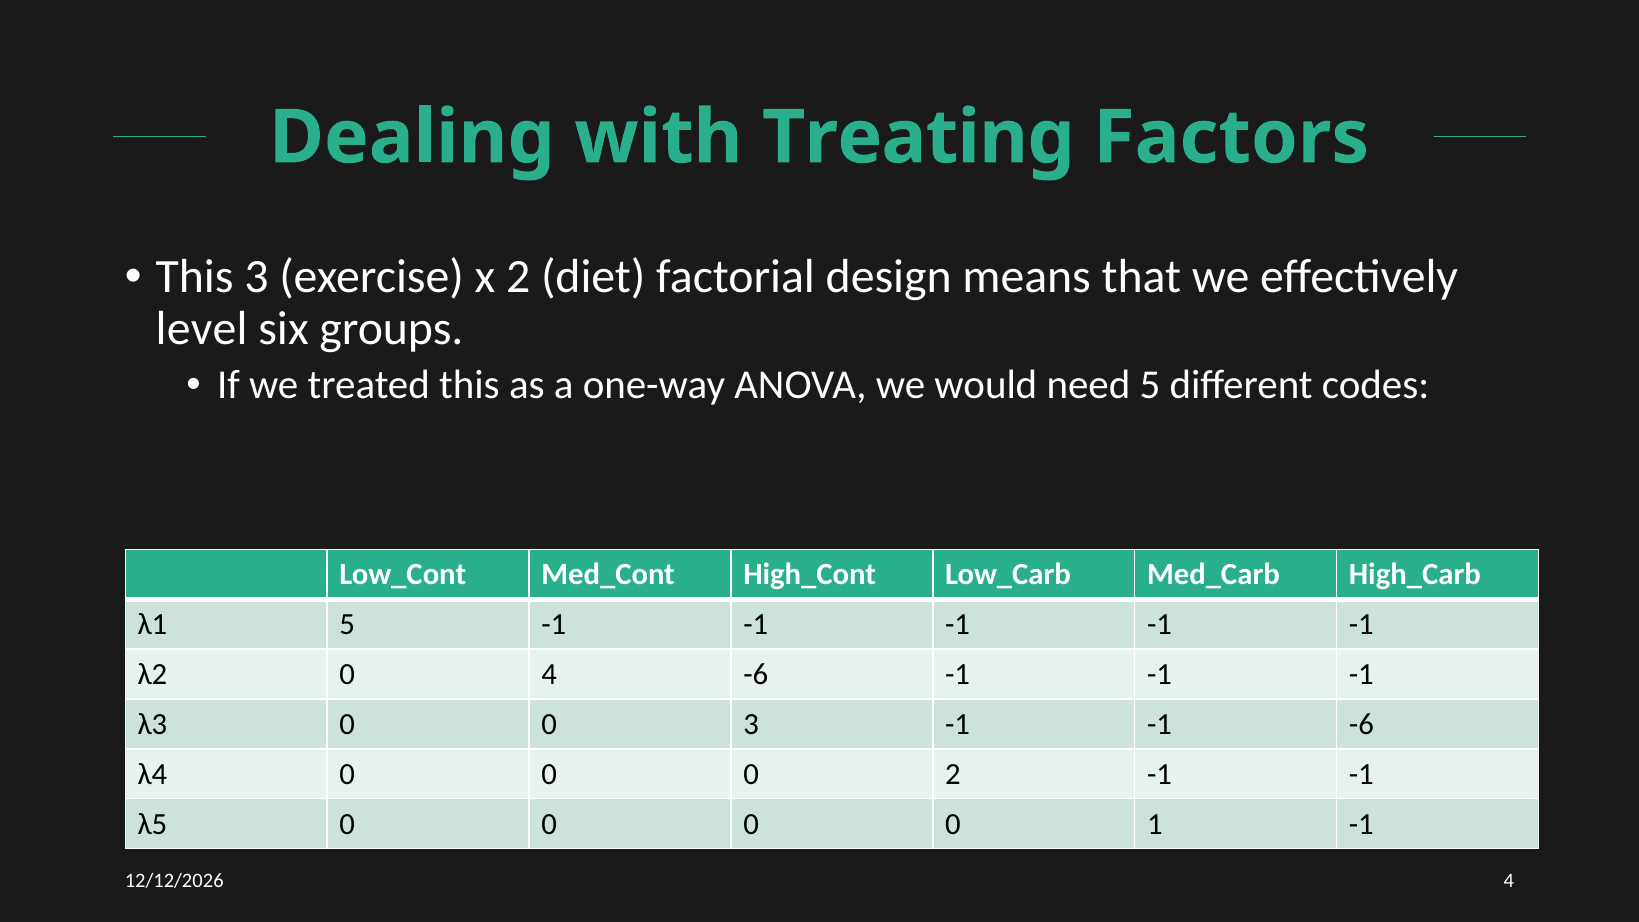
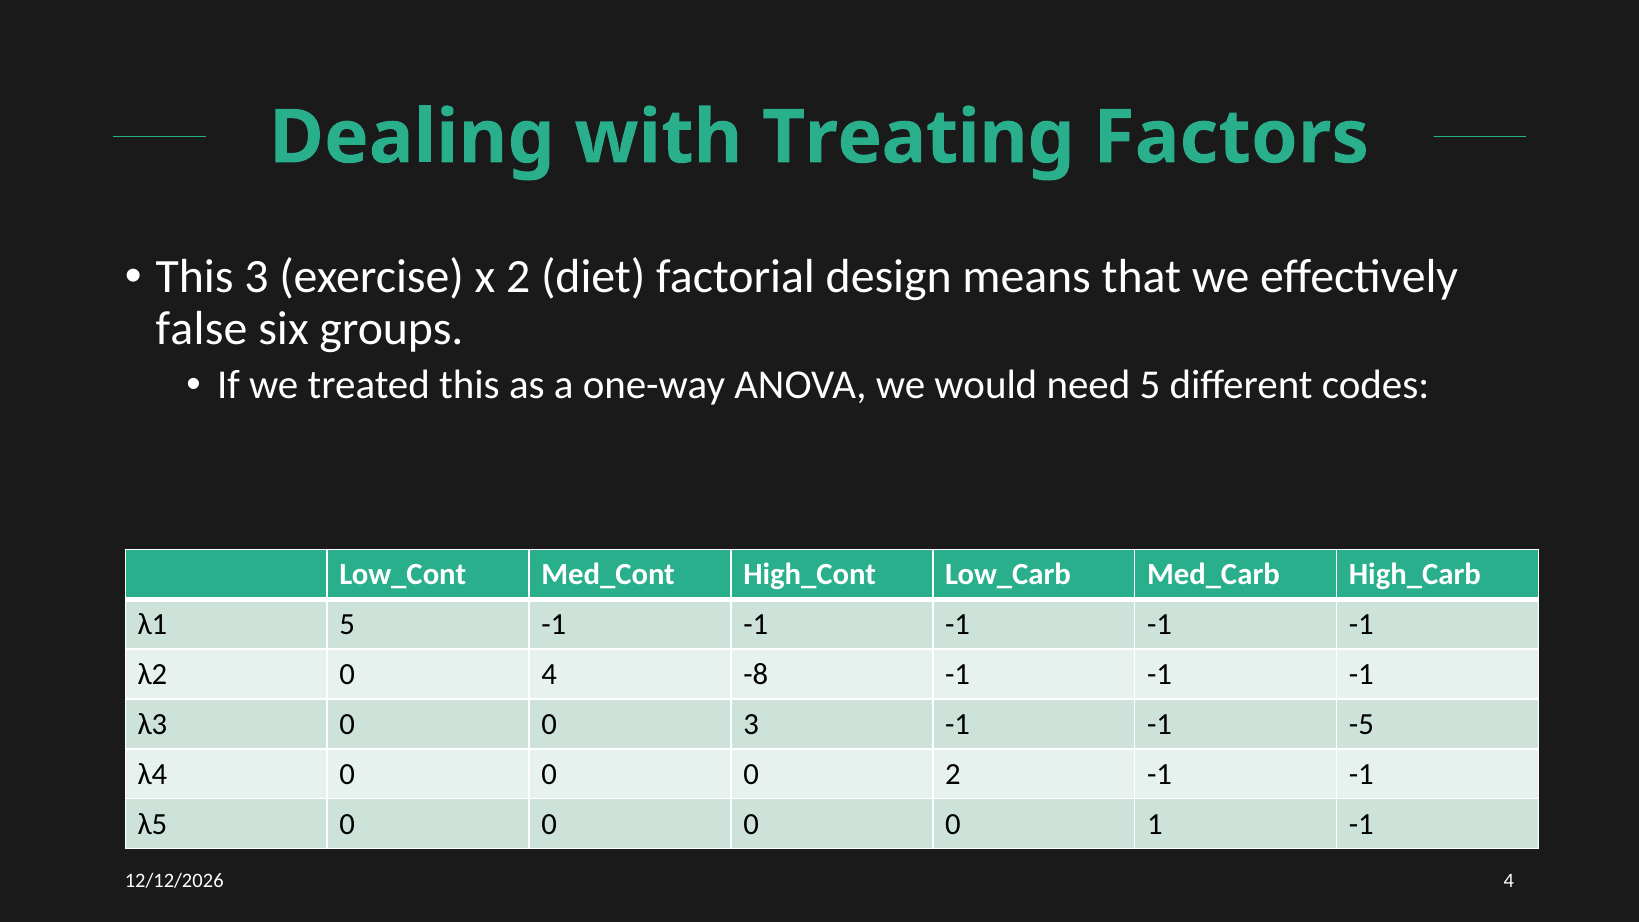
level: level -> false (202, 329)
4 -6: -6 -> -8 (756, 674)
-1 -6: -6 -> -5 (1361, 724)
